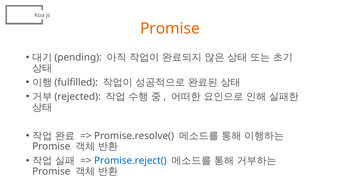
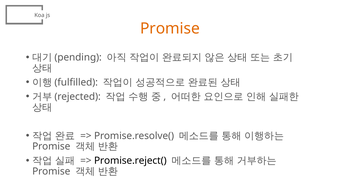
Promise.reject( colour: blue -> black (130, 161)
